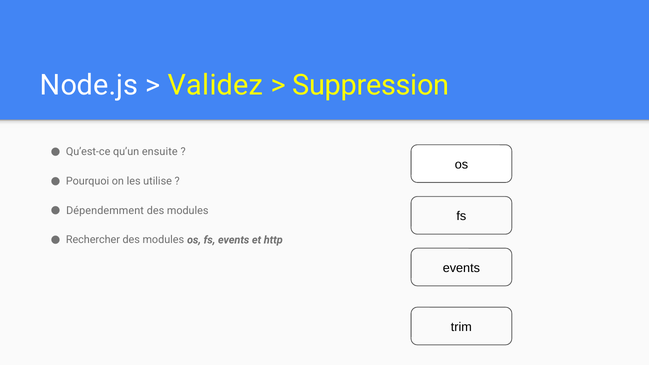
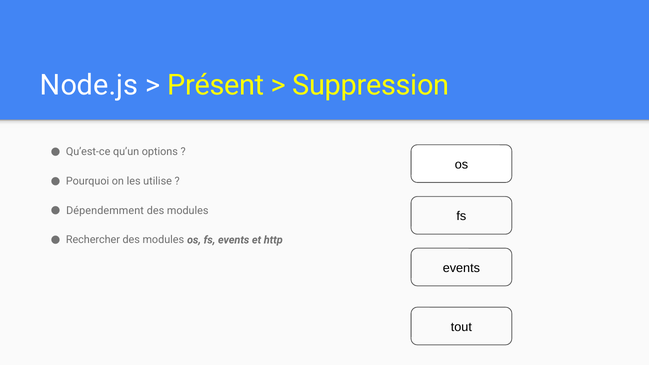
Validez: Validez -> Présent (216, 85)
ensuite: ensuite -> options (160, 152)
trim: trim -> tout (461, 327)
